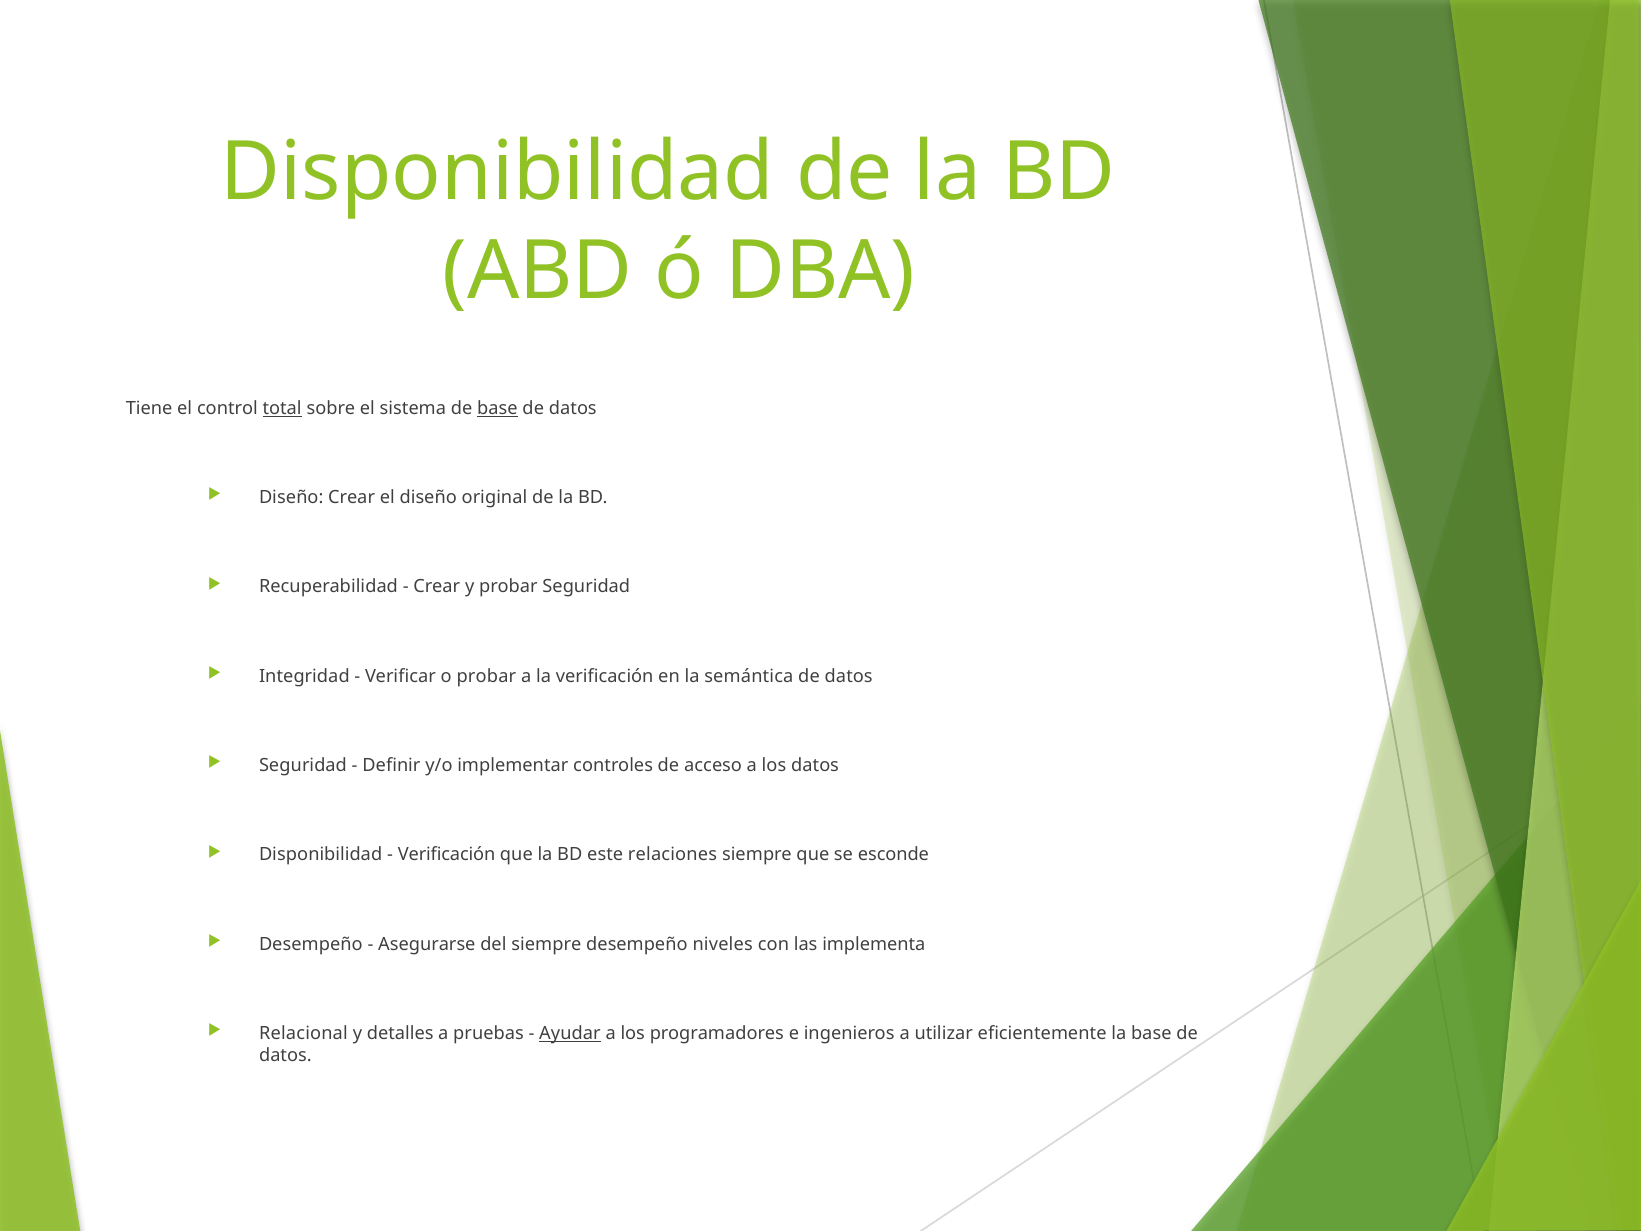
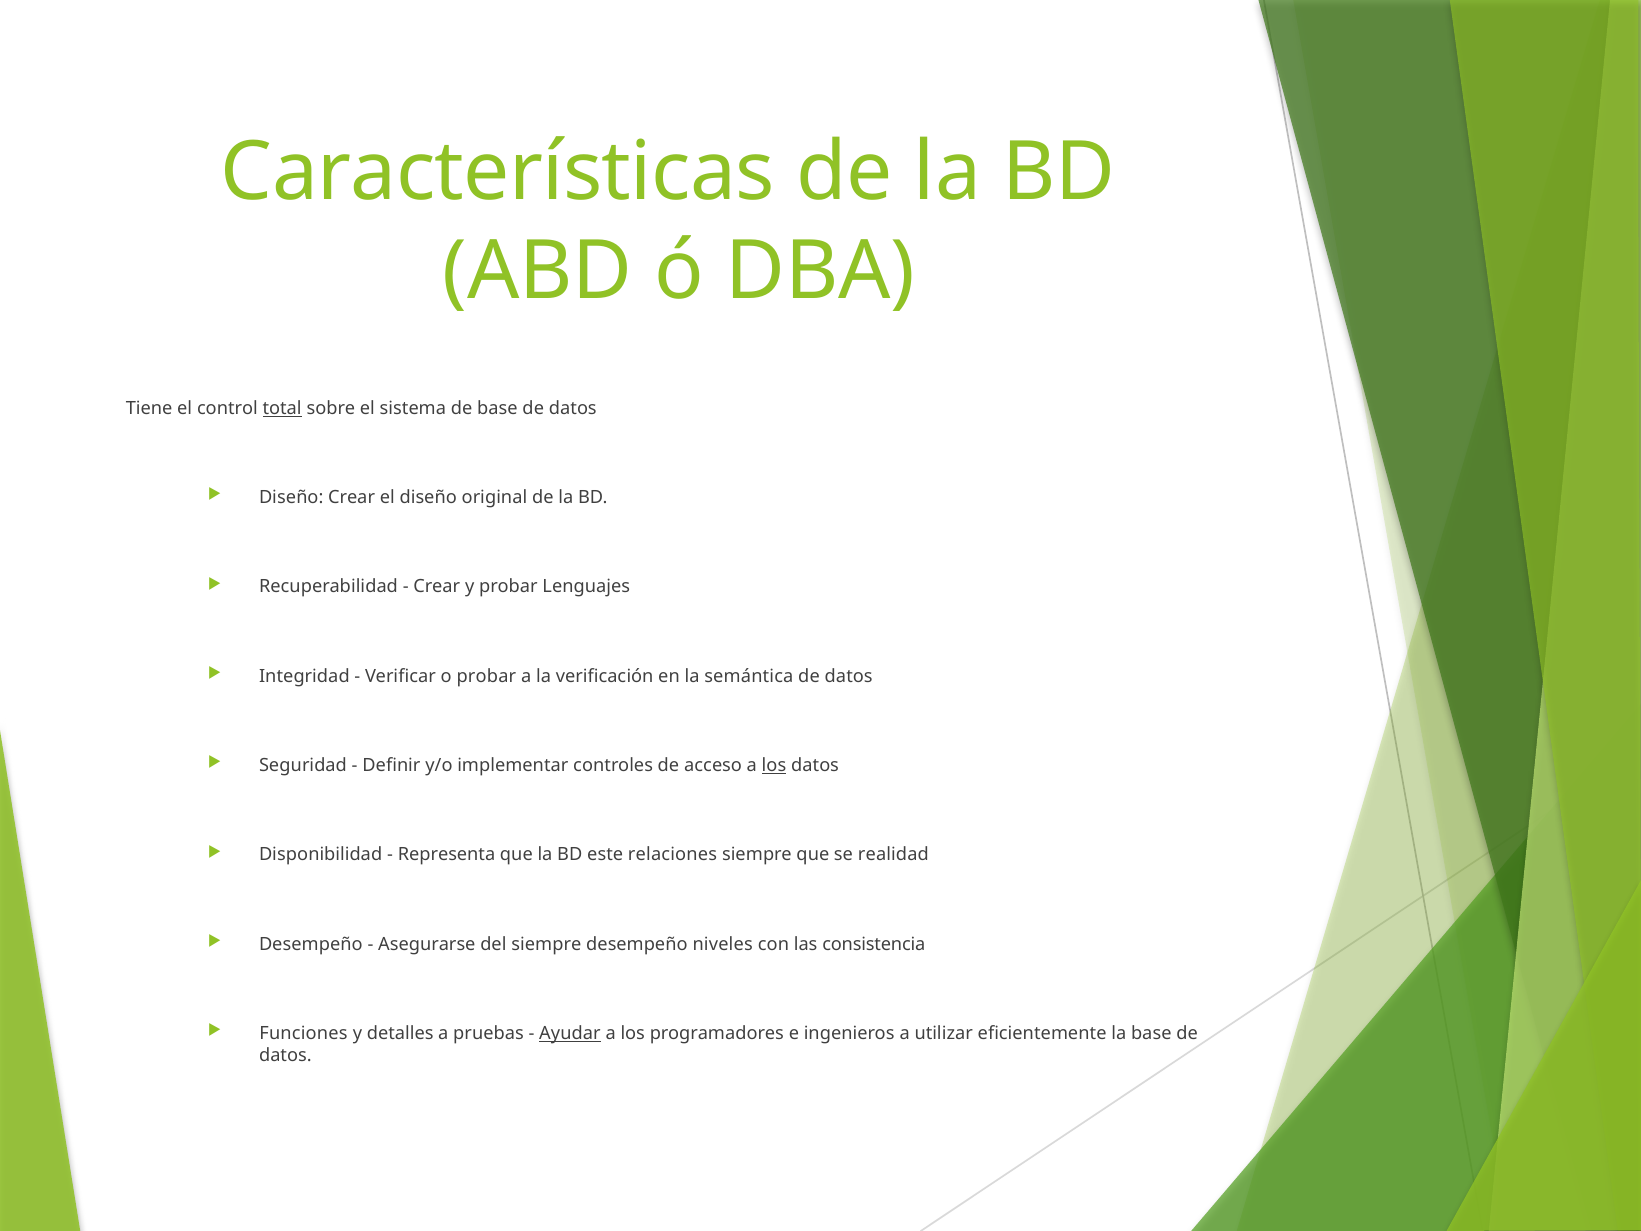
Disponibilidad: Disponibilidad -> Características (498, 173)
base underline: present -> none (497, 408)
probar Seguridad: Seguridad -> Lenguajes (586, 587)
los underline: none -> present (774, 765)
Verificación: Verificación -> Representa (447, 855)
esconde: esconde -> realidad (893, 855)
implementa: implementa -> consistencia (874, 944)
Relacional: Relacional -> Funciones (303, 1033)
